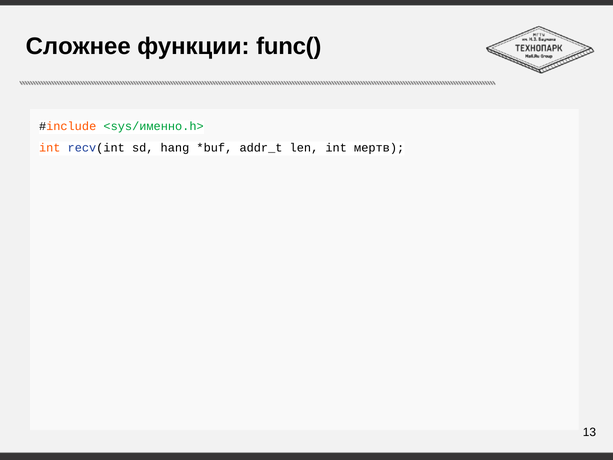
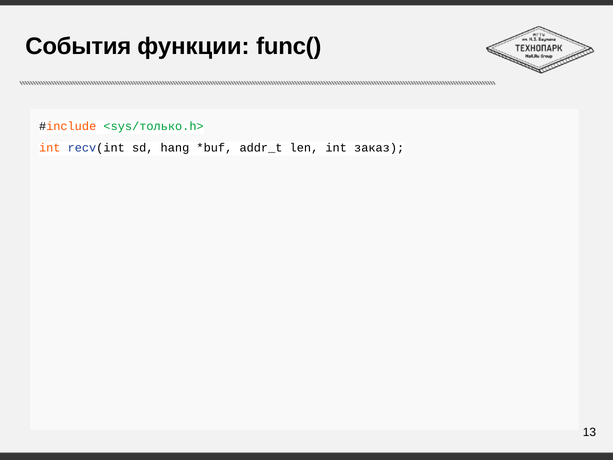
Сложнее: Сложнее -> События (78, 46)
<sys/именно.h>: <sys/именно.h> -> <sys/только.h> (154, 126)
мертв: мертв -> заказ (379, 148)
